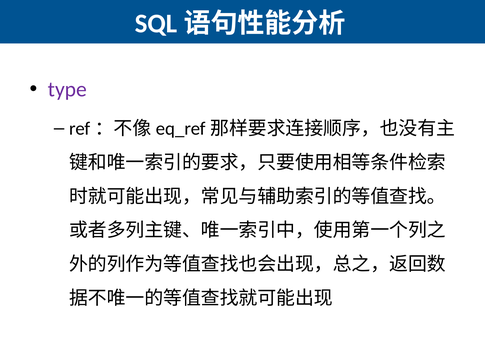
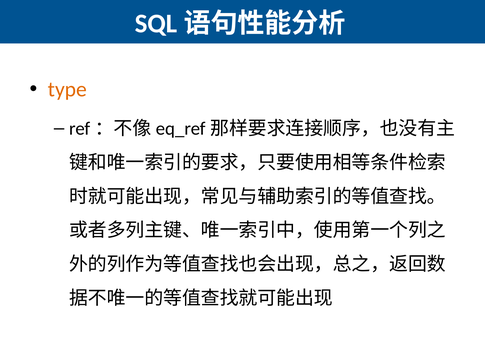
type colour: purple -> orange (67, 89)
